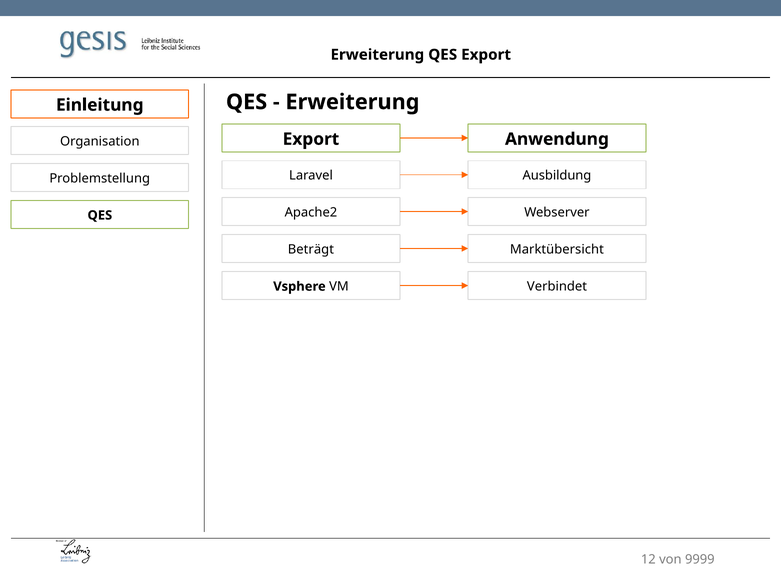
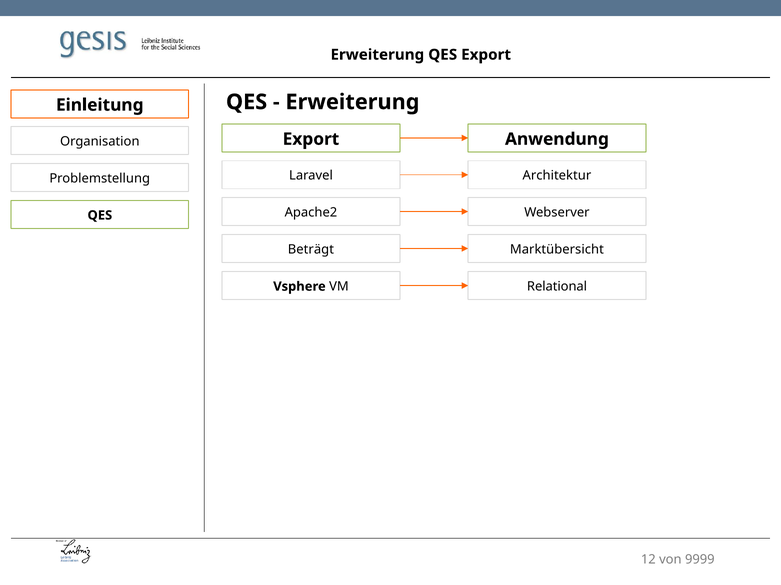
Ausbildung: Ausbildung -> Architektur (557, 176)
Verbindet: Verbindet -> Relational (557, 287)
